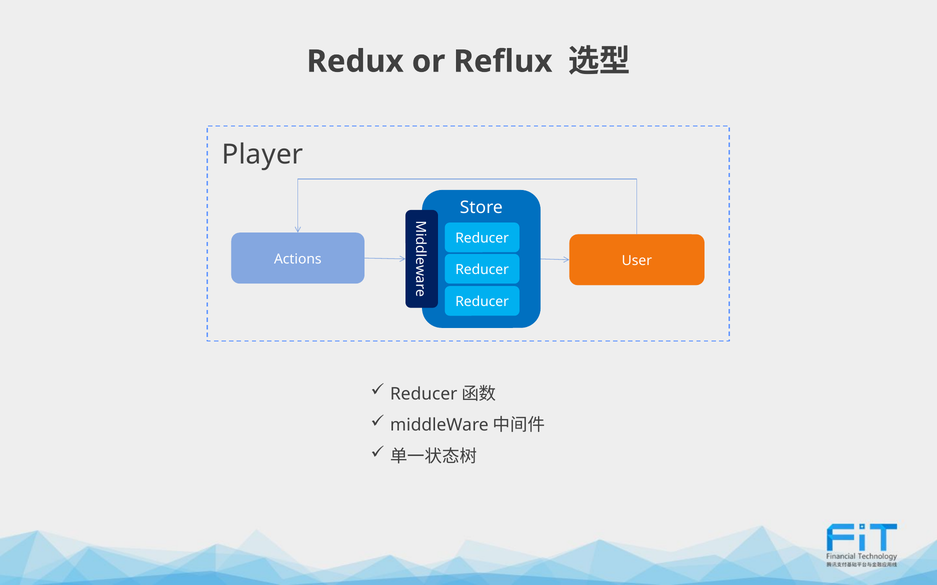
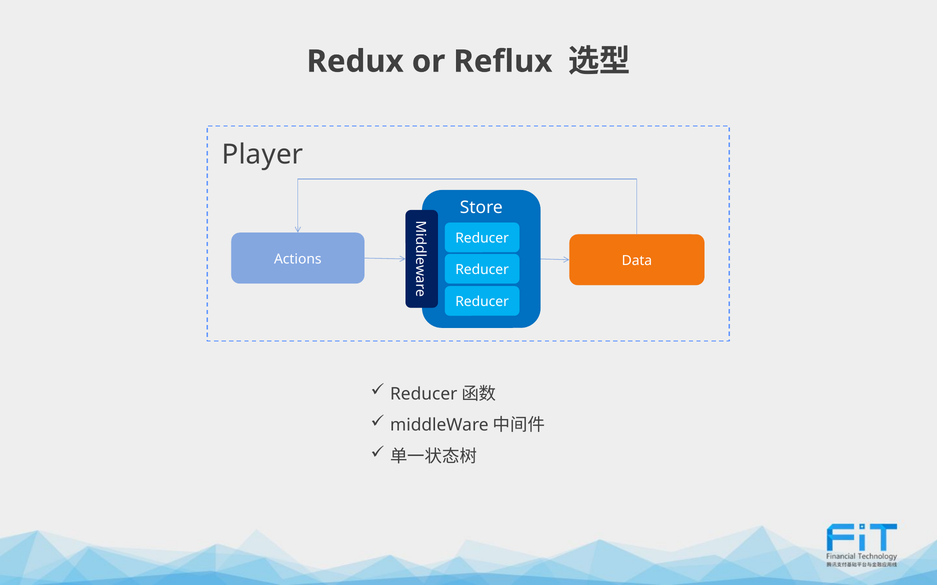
User: User -> Data (637, 261)
